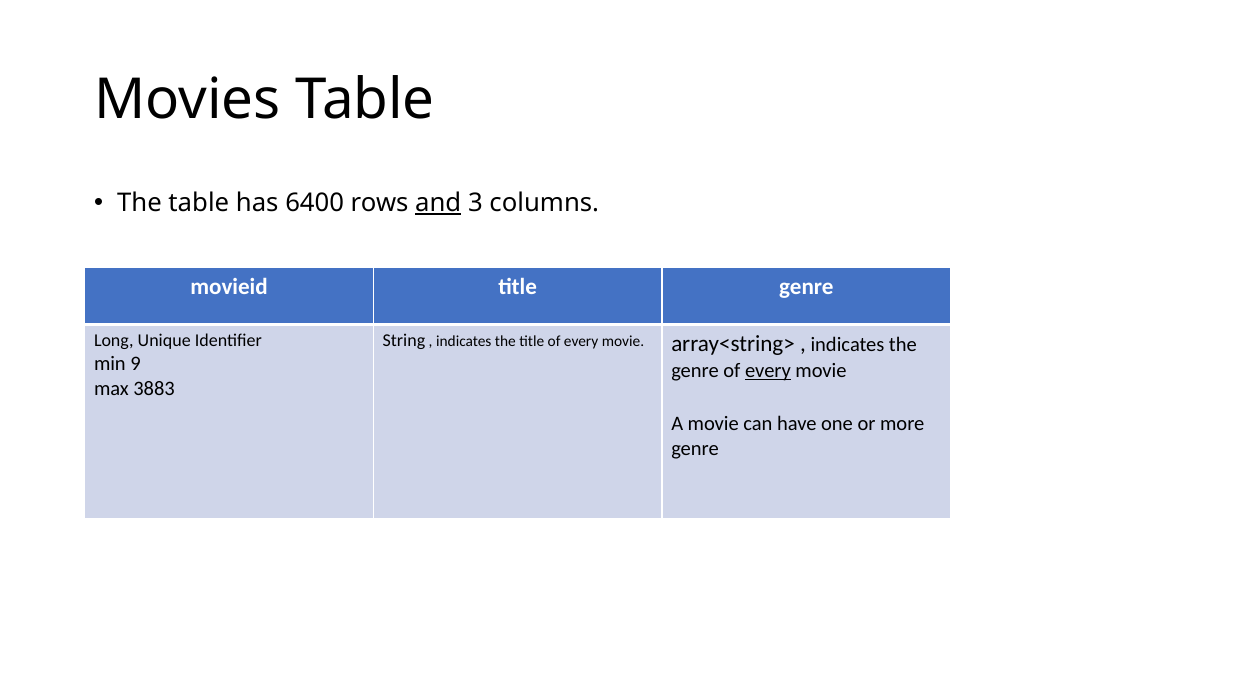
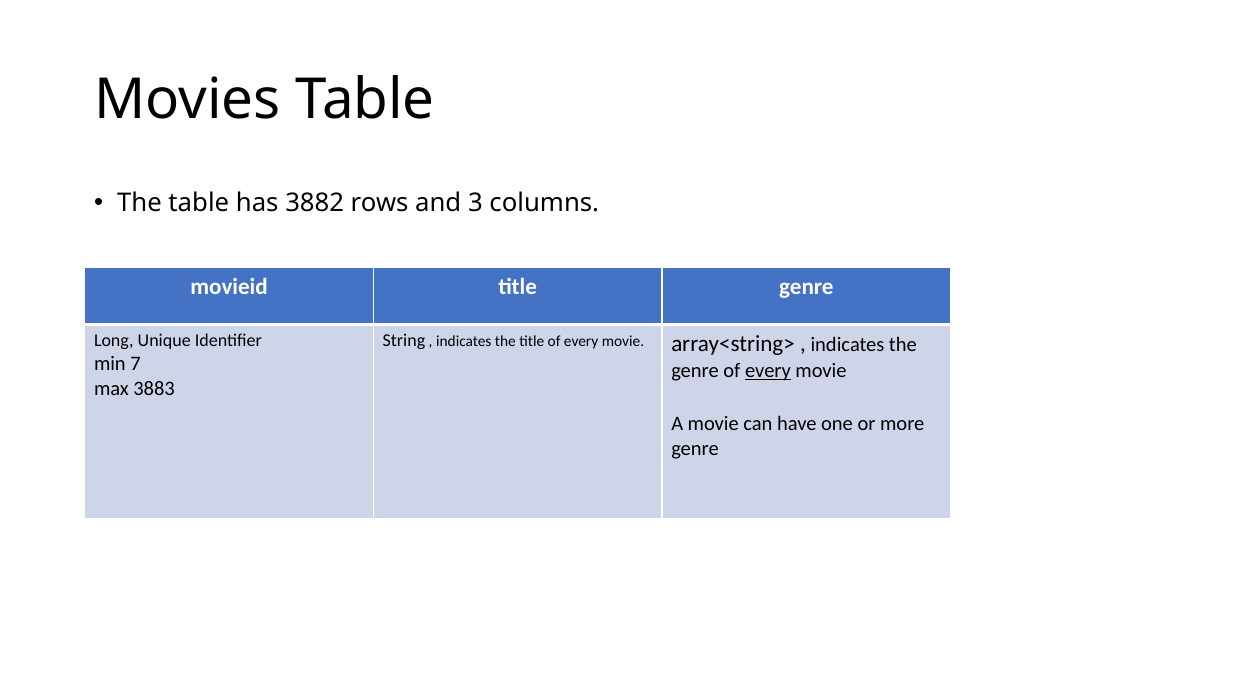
6400: 6400 -> 3882 (315, 203)
and underline: present -> none (438, 203)
9: 9 -> 7 (136, 364)
